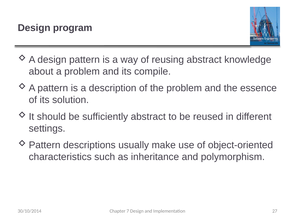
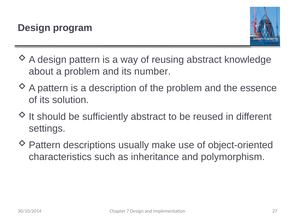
compile: compile -> number (152, 71)
